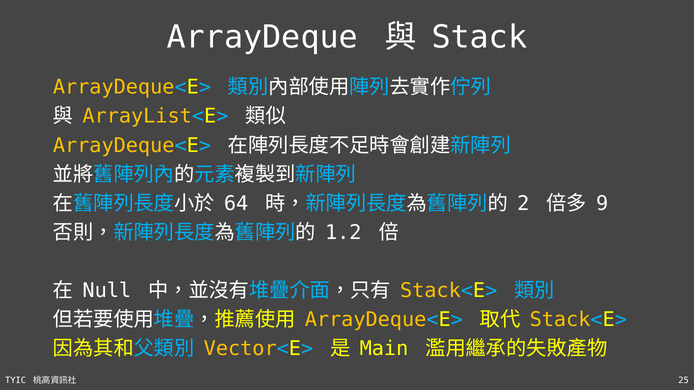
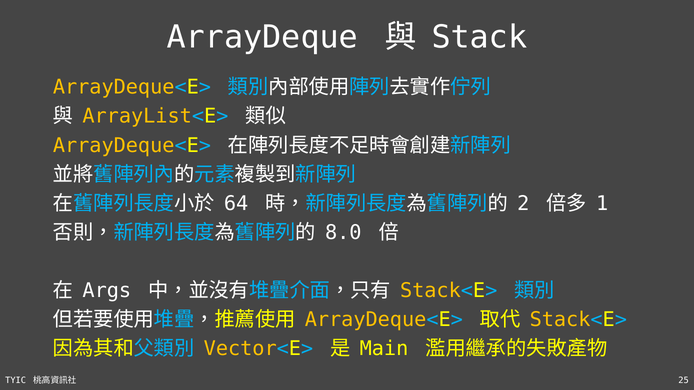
9: 9 -> 1 (602, 204)
1.2: 1.2 -> 8.0 (343, 233)
Null: Null -> Args (107, 291)
